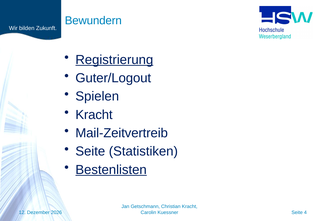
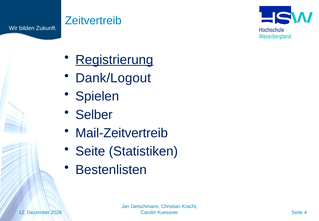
Bewundern: Bewundern -> Zeitvertreib (93, 21)
Guter/Logout: Guter/Logout -> Dank/Logout (113, 78)
Kracht: Kracht -> Selber (94, 115)
Bestenlisten underline: present -> none (111, 170)
